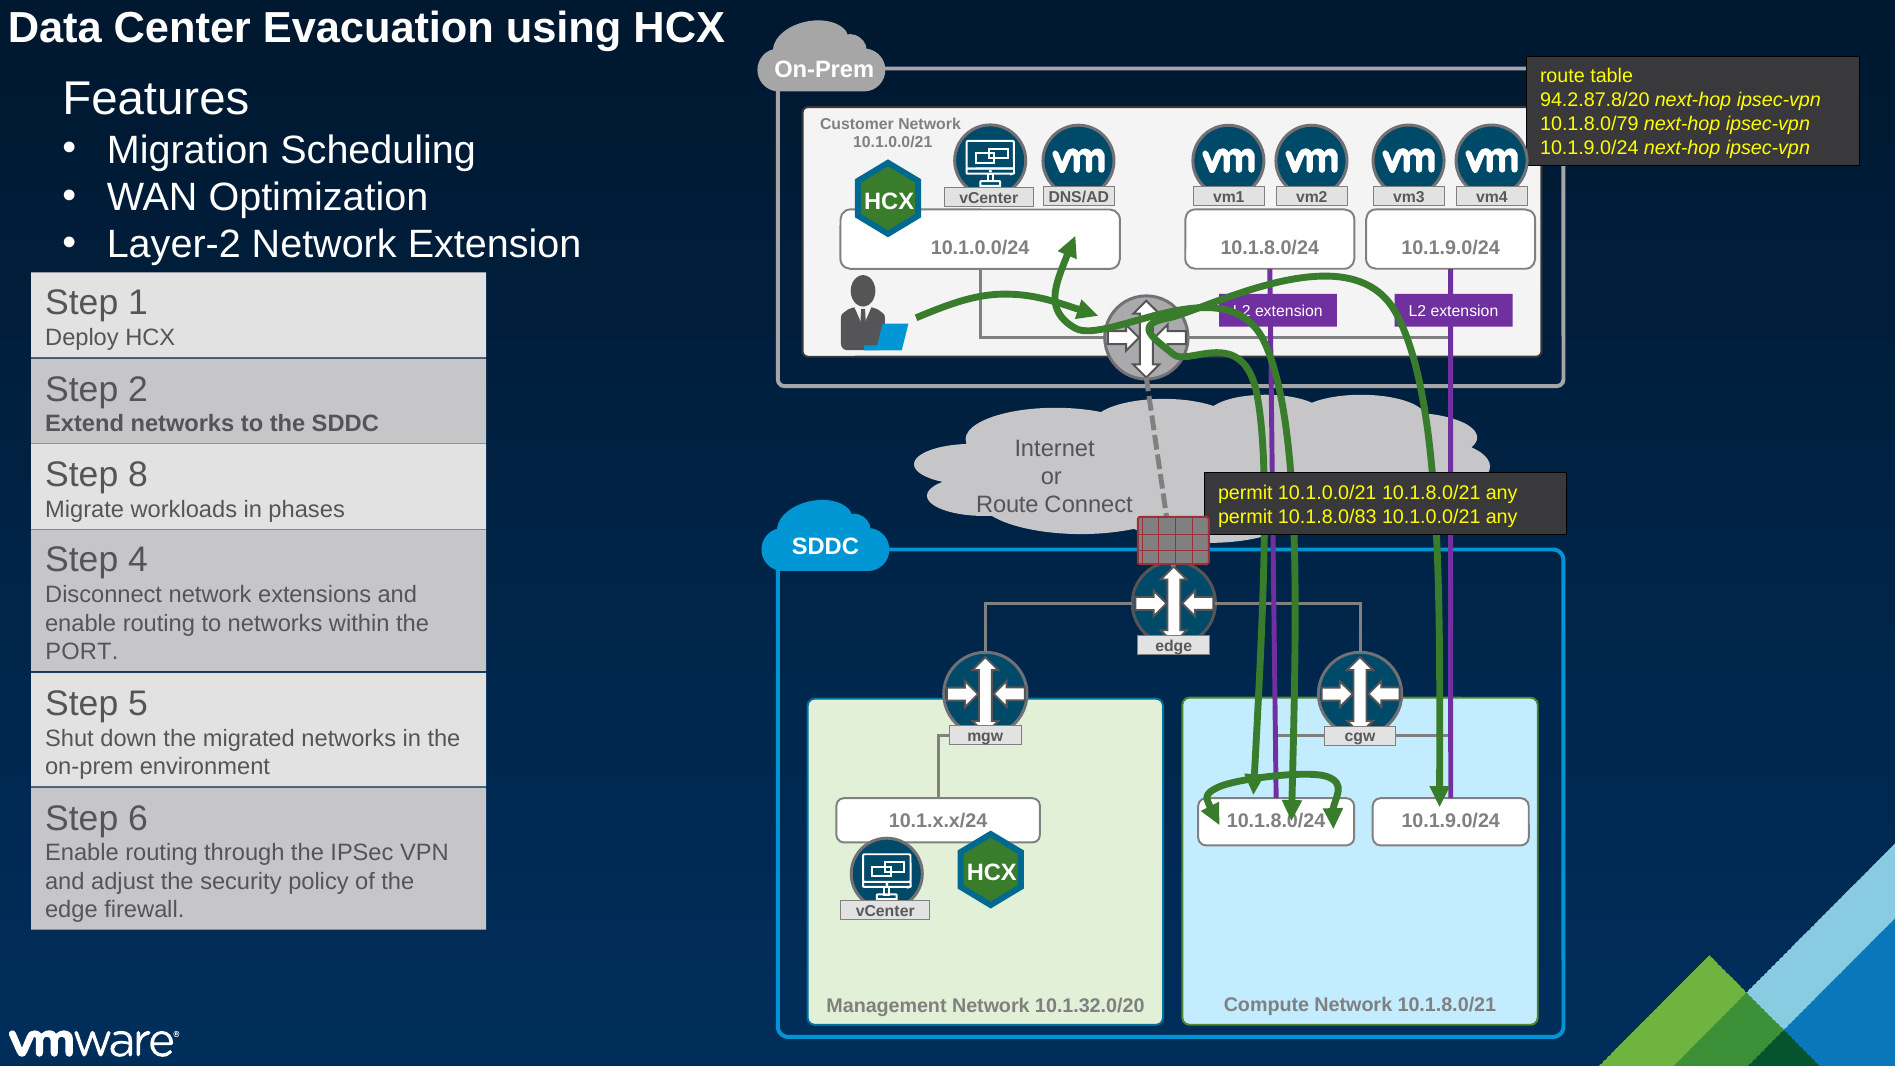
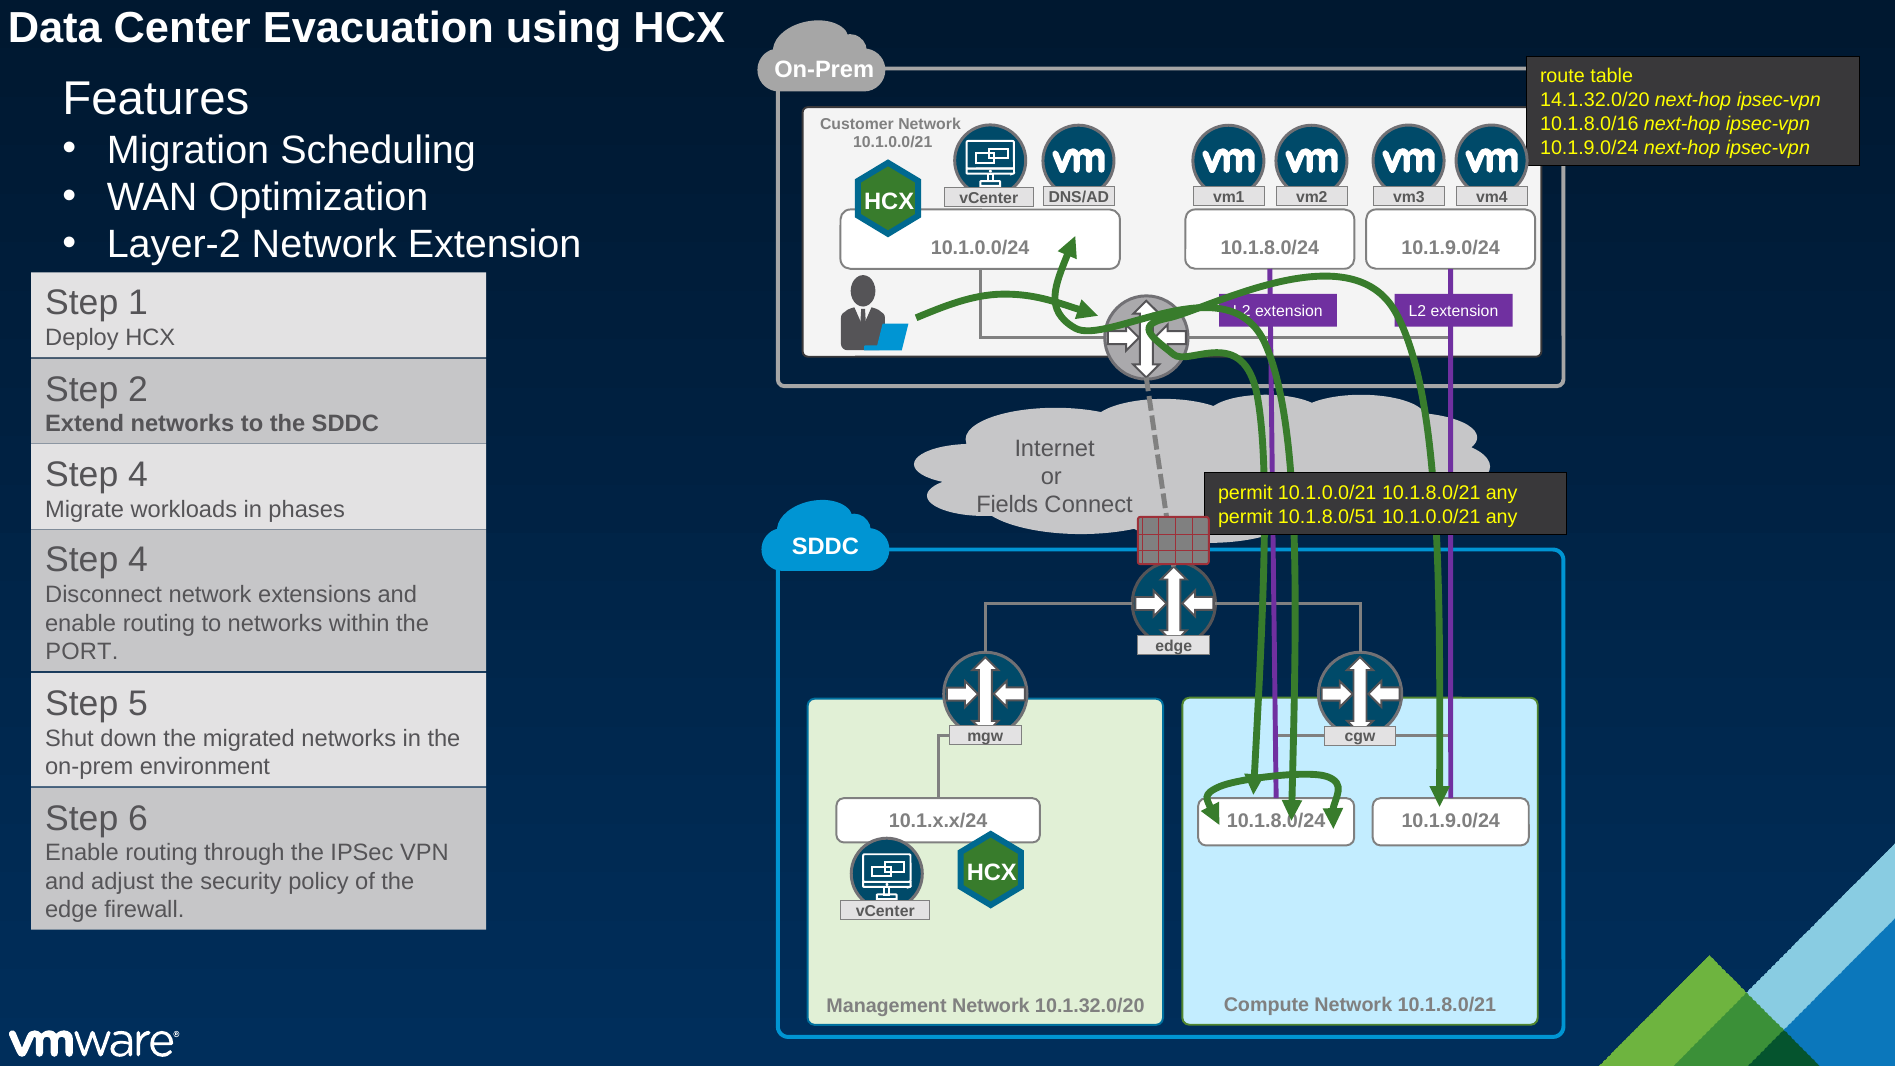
94.2.87.8/20: 94.2.87.8/20 -> 14.1.32.0/20 (1595, 100)
10.1.8.0/79: 10.1.8.0/79 -> 10.1.8.0/16 (1589, 124)
8: 8 -> 4 (138, 475)
Route: Route -> Fields (1007, 505)
10.1.8.0/83: 10.1.8.0/83 -> 10.1.8.0/51 (1327, 517)
